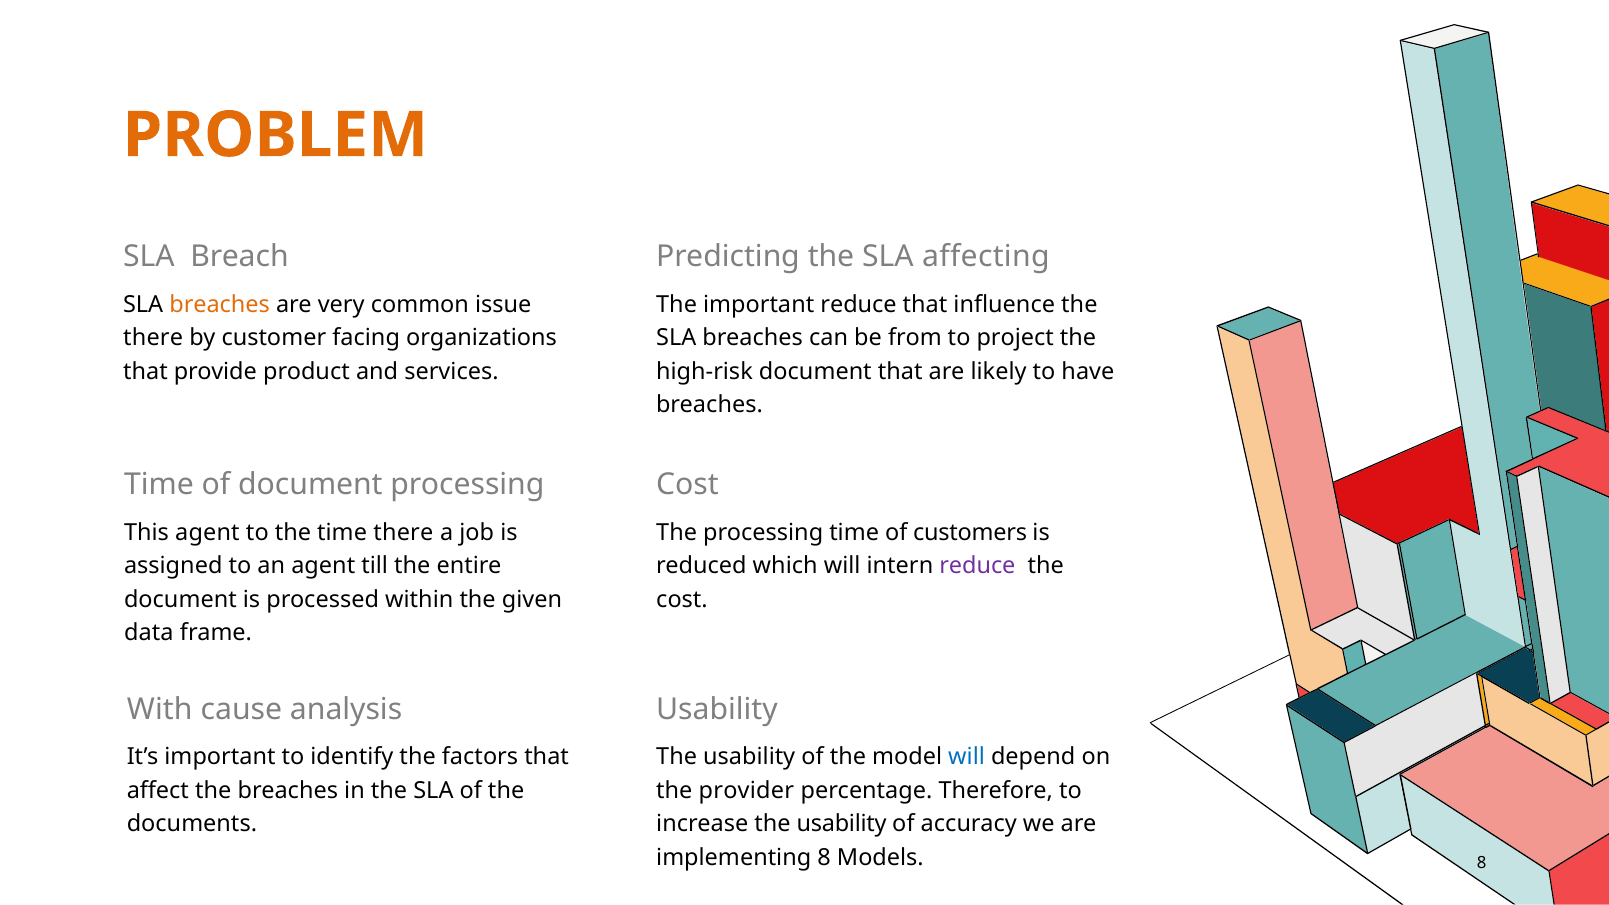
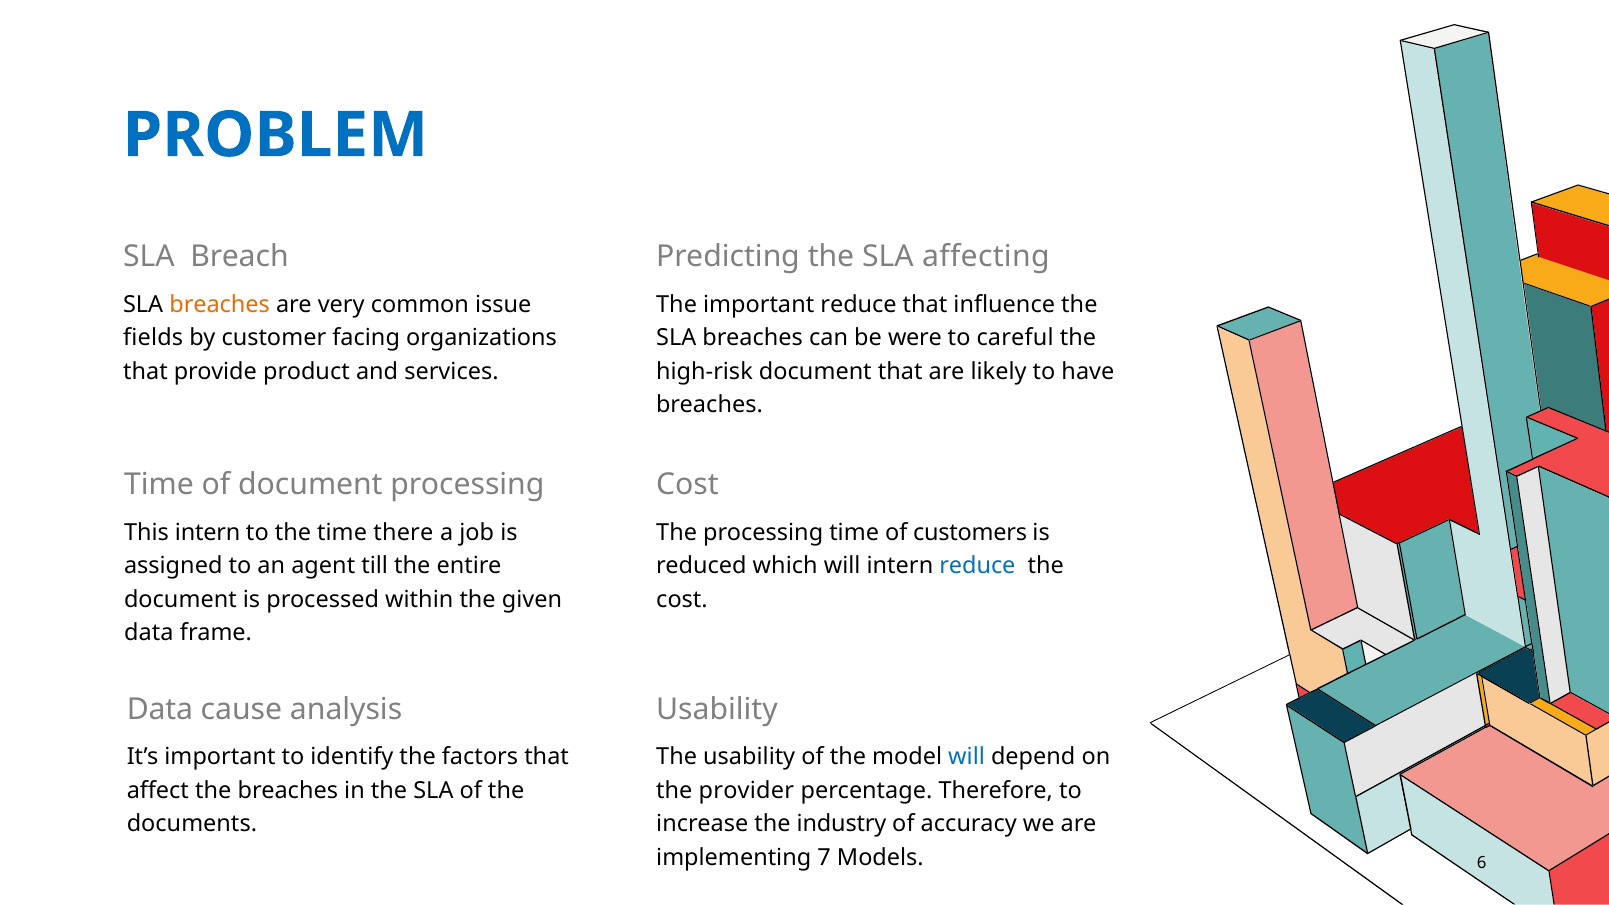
PROBLEM colour: orange -> blue (275, 135)
there: there -> fields (153, 338)
from: from -> were (915, 338)
project: project -> careful (1015, 338)
This agent: agent -> intern (208, 532)
reduce colour: purple -> blue (977, 566)
With: With -> Data (160, 710)
increase the usability: usability -> industry (842, 824)
implementing 8: 8 -> 7 (824, 857)
Models 8: 8 -> 6 (1482, 863)
